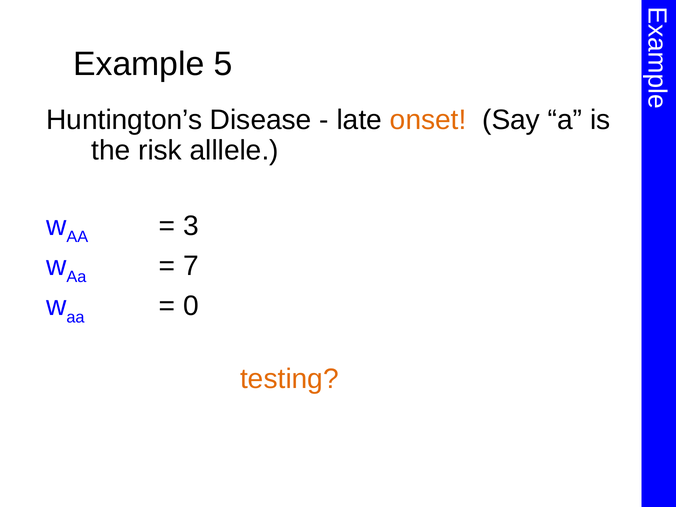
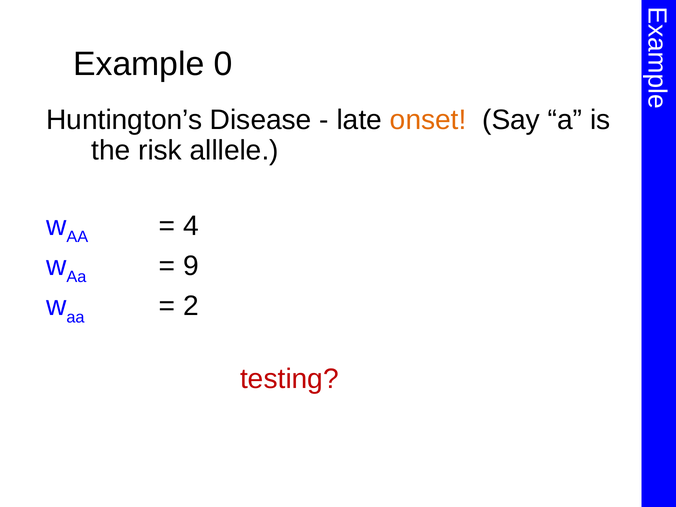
5: 5 -> 0 (223, 64)
3: 3 -> 4 (191, 226)
7: 7 -> 9 (191, 266)
0: 0 -> 2 (191, 306)
testing colour: orange -> red (289, 379)
